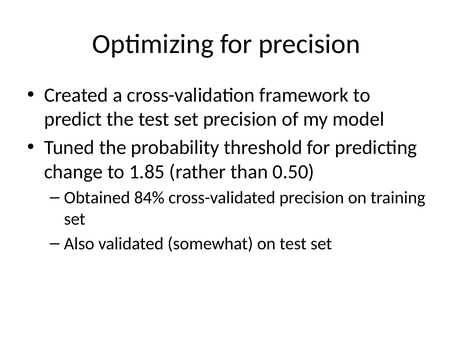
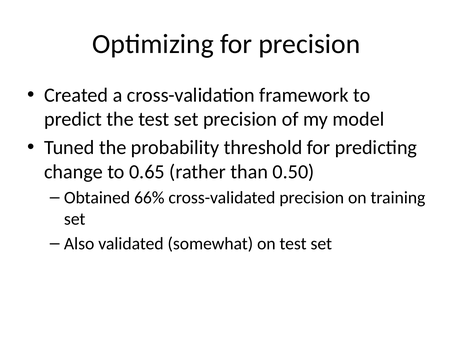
1.85: 1.85 -> 0.65 (147, 172)
84%: 84% -> 66% (149, 198)
